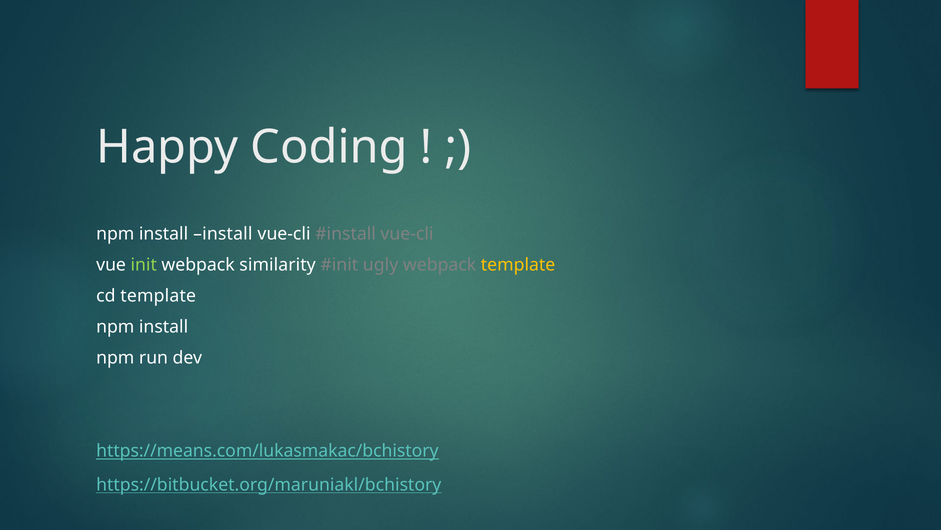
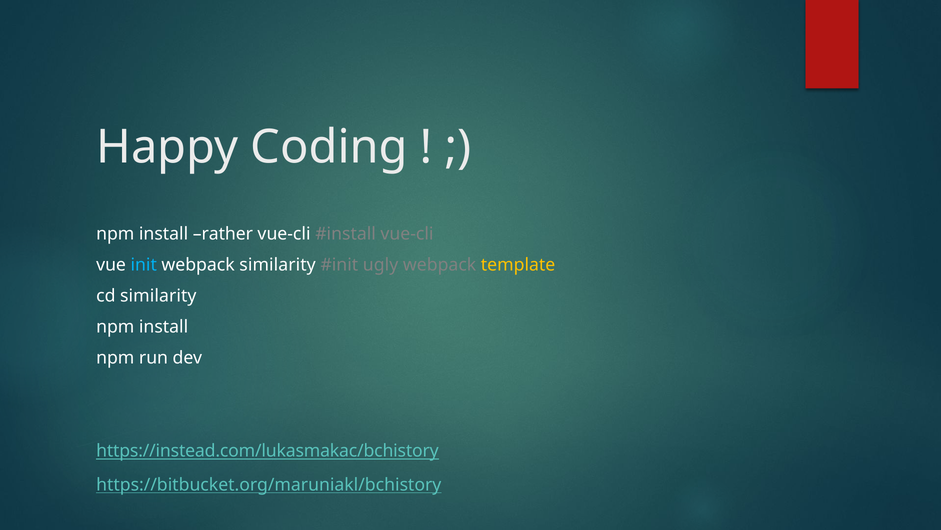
install install: install -> rather (223, 233)
init colour: light green -> light blue (144, 264)
cd template: template -> similarity (158, 295)
https://means.com/lukasmakac/bchistory: https://means.com/lukasmakac/bchistory -> https://instead.com/lukasmakac/bchistory (267, 450)
